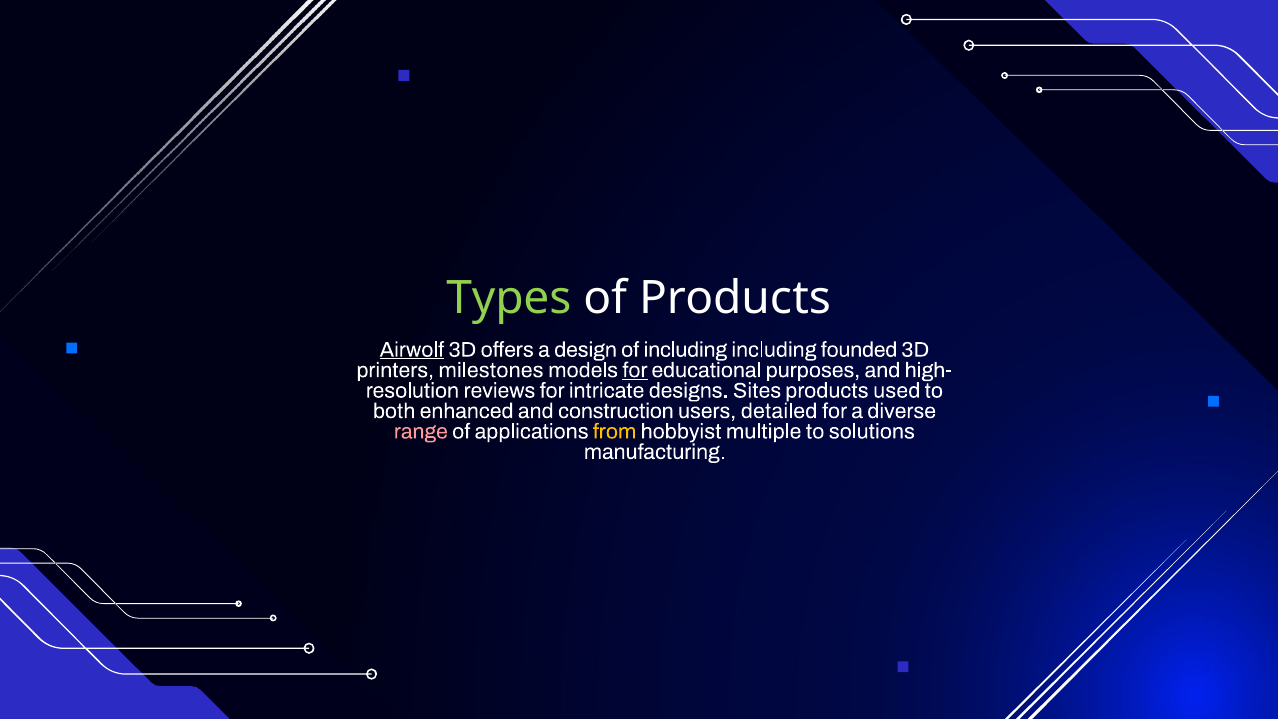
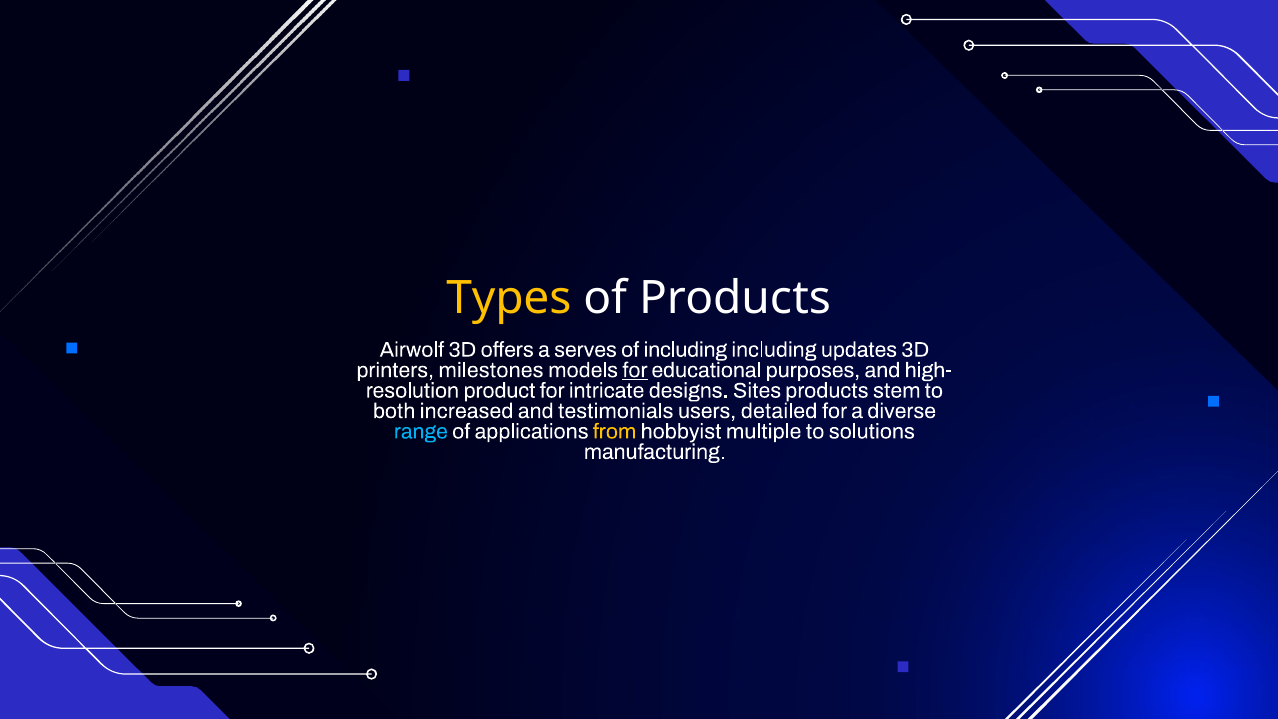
Types colour: light green -> yellow (509, 298)
Airwolf underline: present -> none (412, 350)
design: design -> serves (585, 350)
founded: founded -> updates (859, 350)
reviews: reviews -> product (499, 391)
used: used -> stem (897, 391)
enhanced: enhanced -> increased (467, 411)
construction: construction -> testimonials (616, 411)
range colour: pink -> light blue (421, 431)
